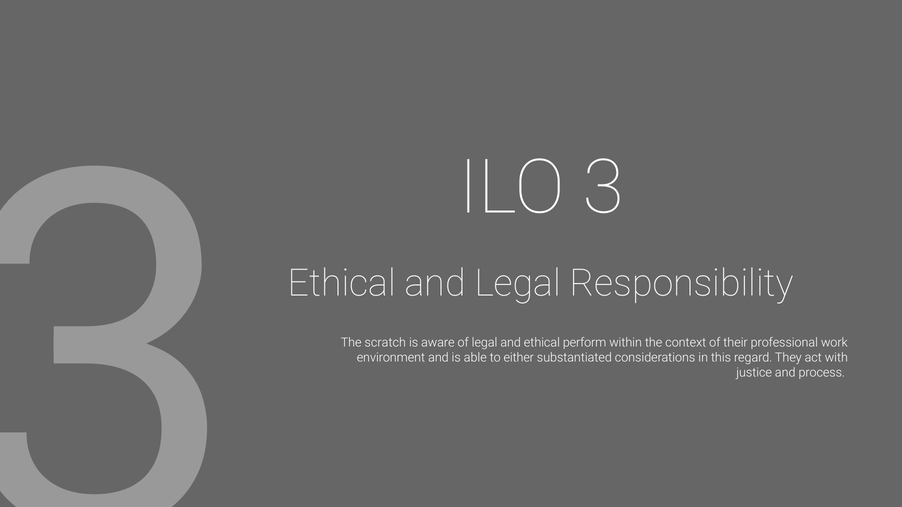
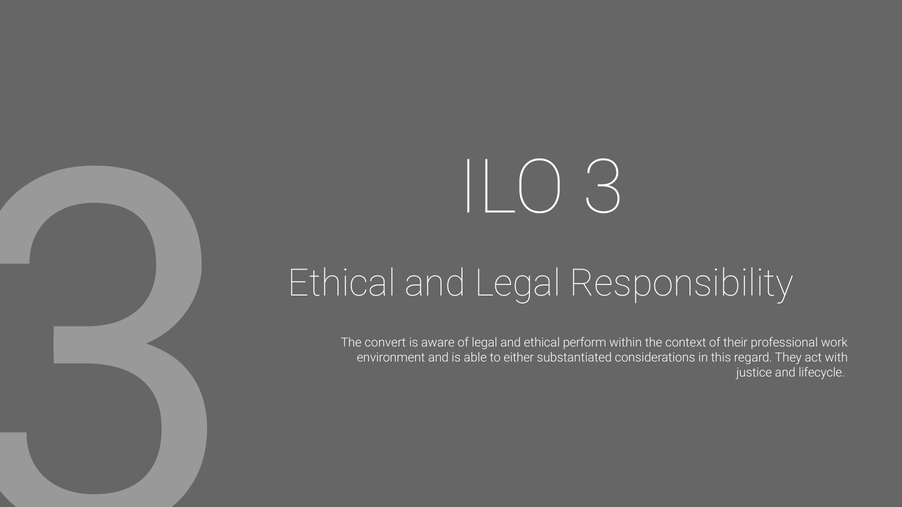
scratch: scratch -> convert (385, 343)
process: process -> lifecycle (822, 373)
